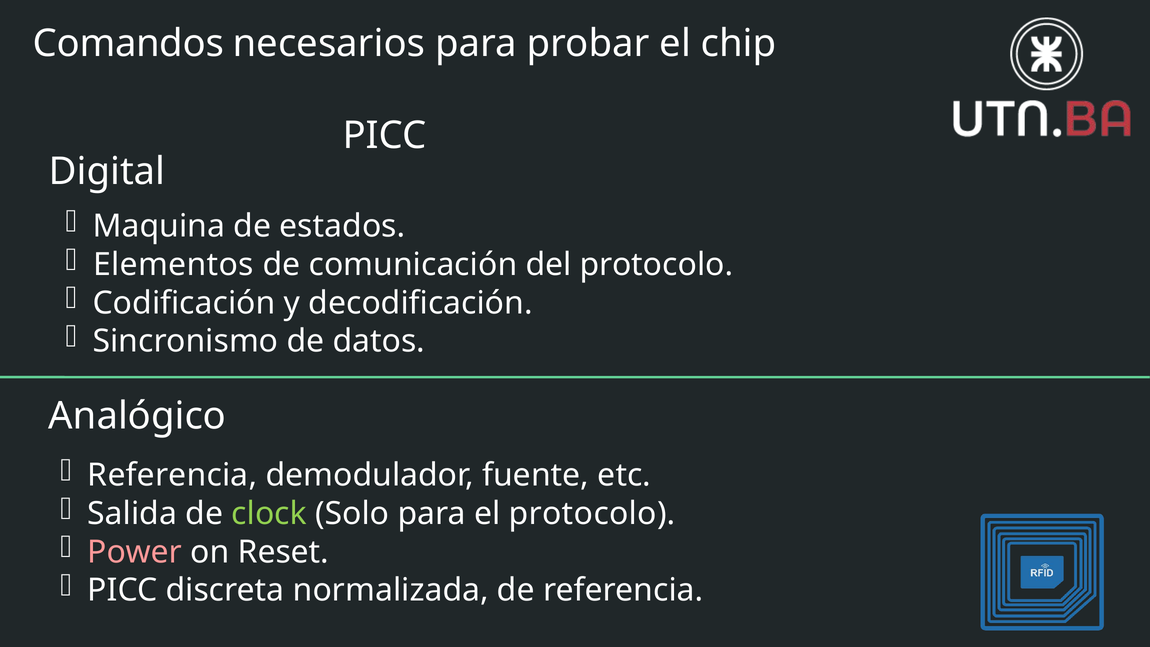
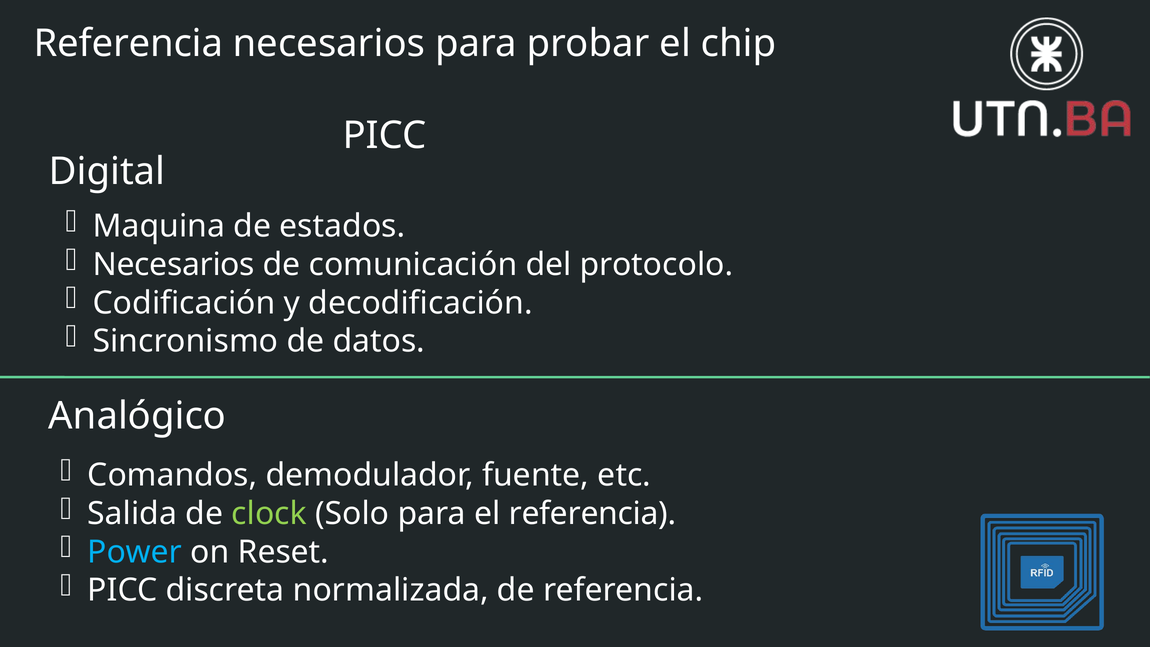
Comandos: Comandos -> Referencia (128, 43)
Elementos: Elementos -> Necesarios (174, 265)
Referencia: Referencia -> Comandos (172, 475)
el protocolo: protocolo -> referencia (592, 514)
Power colour: pink -> light blue (135, 552)
